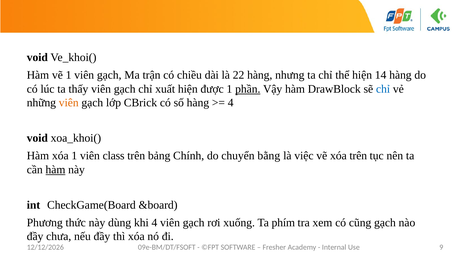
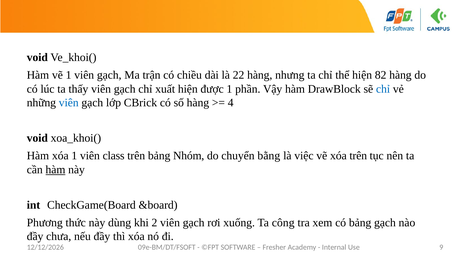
14: 14 -> 82 (381, 75)
phần underline: present -> none (248, 89)
viên colour: orange -> blue (69, 103)
Chính: Chính -> Nhóm (189, 156)
khi 4: 4 -> 2 (154, 222)
phím: phím -> công (283, 222)
có cũng: cũng -> bảng (360, 222)
